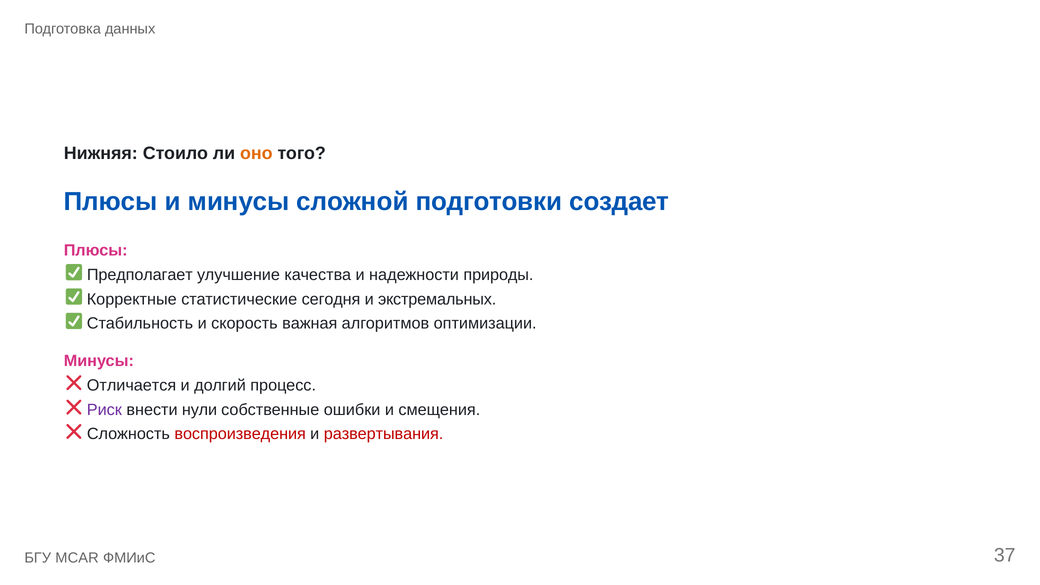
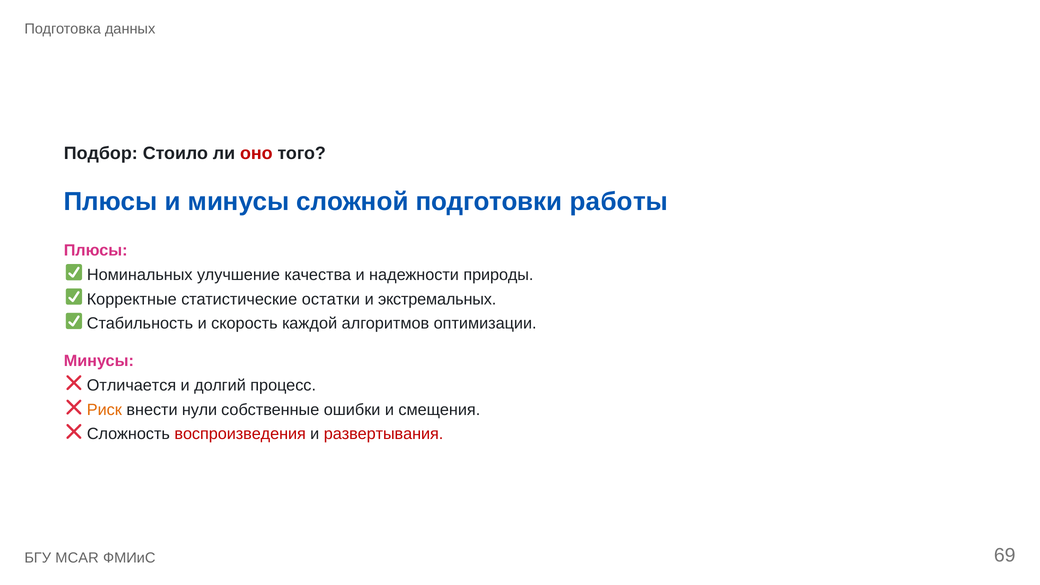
Нижняя: Нижняя -> Подбор (101, 153)
оно colour: orange -> red (256, 153)
создает: создает -> работы (619, 202)
Предполагает: Предполагает -> Номинальных (140, 275)
сегодня: сегодня -> остатки (331, 299)
важная: важная -> каждой (310, 324)
Риск colour: purple -> orange (104, 410)
37: 37 -> 69 (1005, 555)
